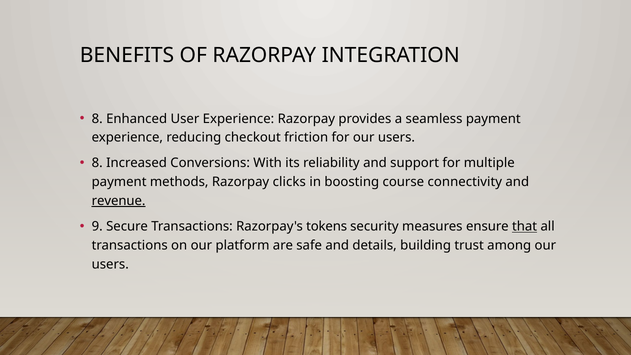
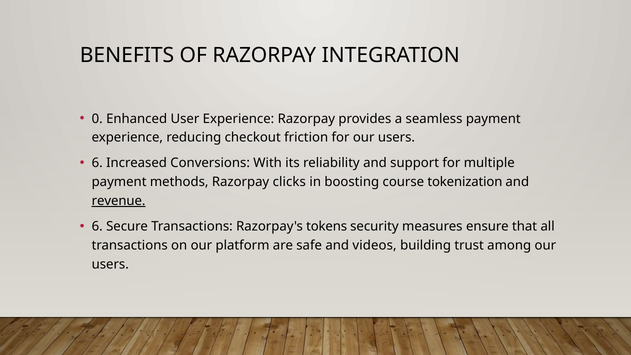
8: 8 -> 0 (97, 119)
8: 8 -> 6 (97, 163)
connectivity: connectivity -> tokenization (465, 182)
9: 9 -> 6 (97, 226)
that underline: present -> none (525, 226)
details: details -> videos (375, 245)
